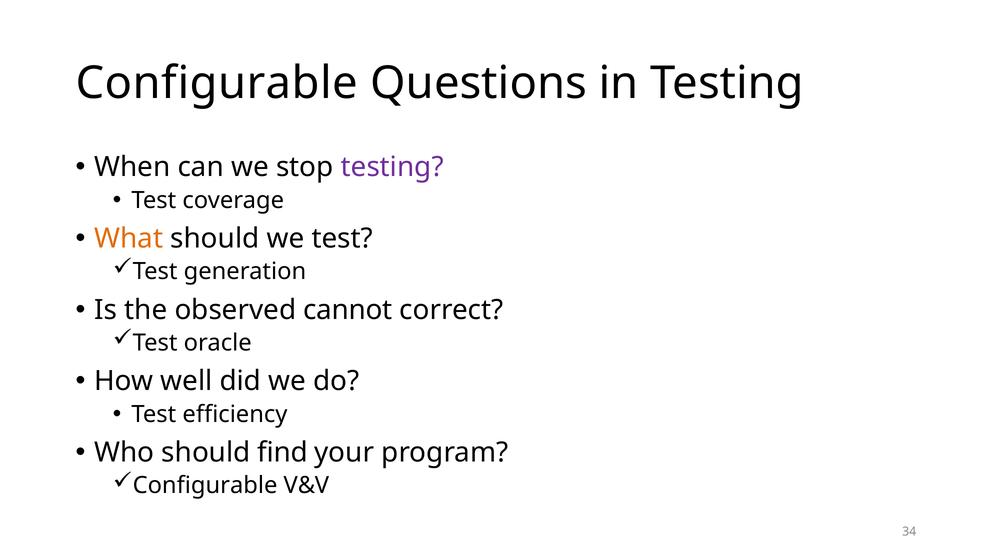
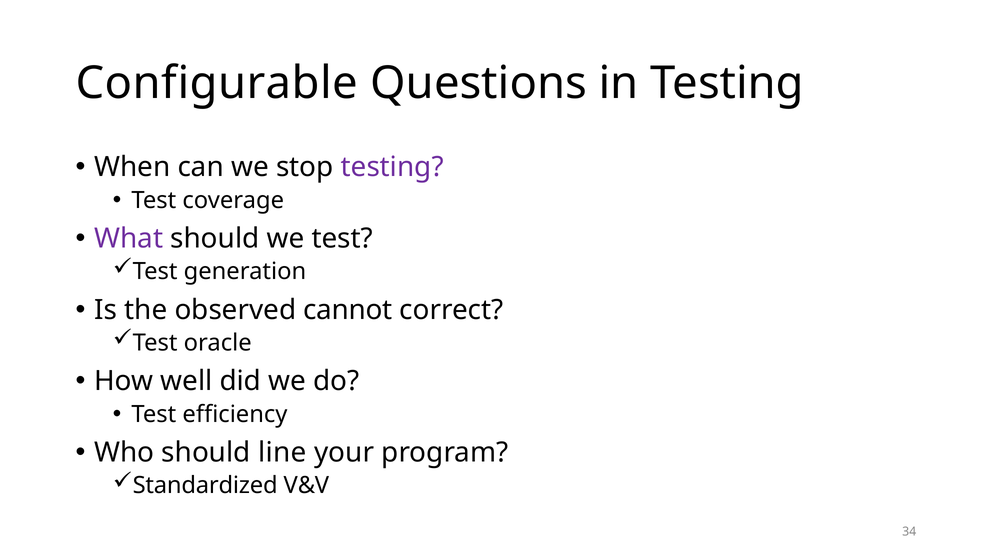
What colour: orange -> purple (129, 239)
find: find -> line (282, 452)
Configurable: Configurable -> Standardized (205, 486)
